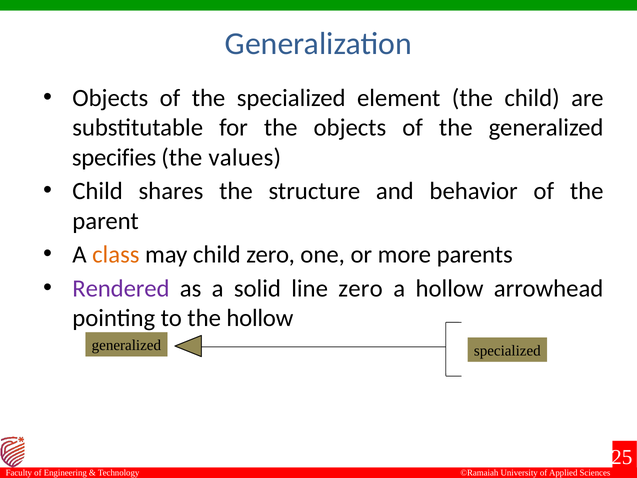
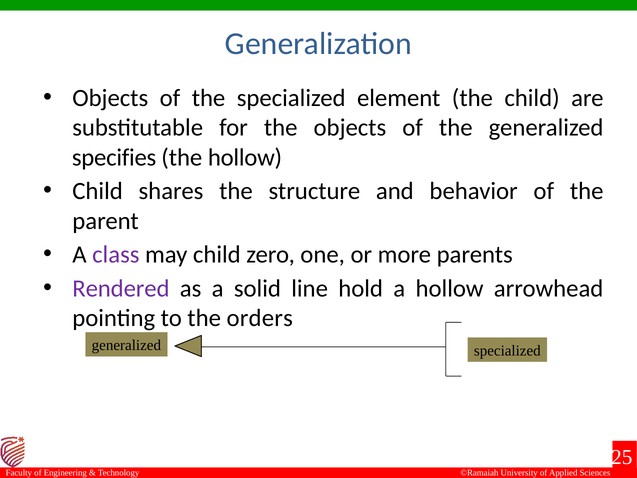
the values: values -> hollow (245, 157)
class colour: orange -> purple (116, 254)
line zero: zero -> hold (361, 288)
the hollow: hollow -> orders (260, 318)
